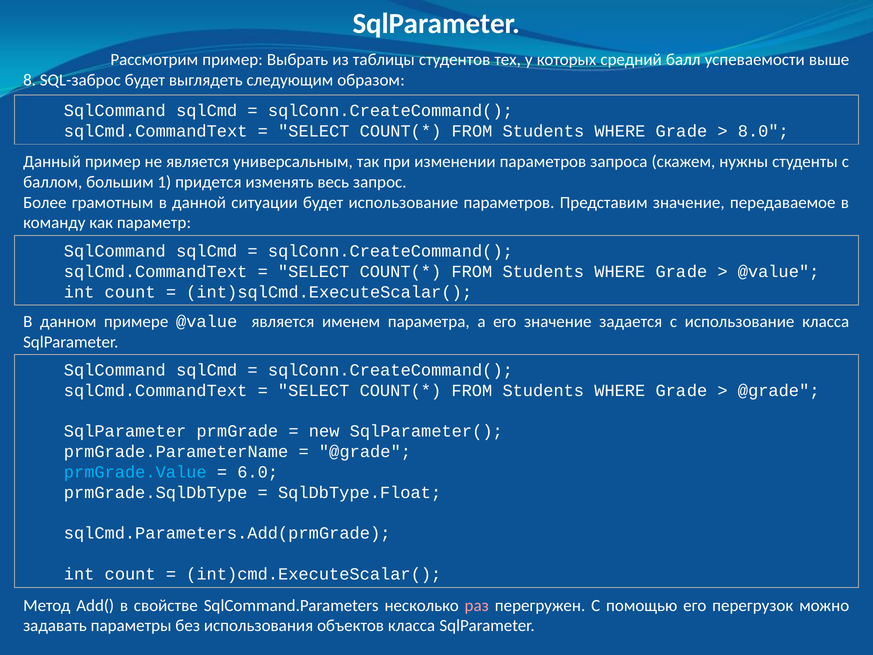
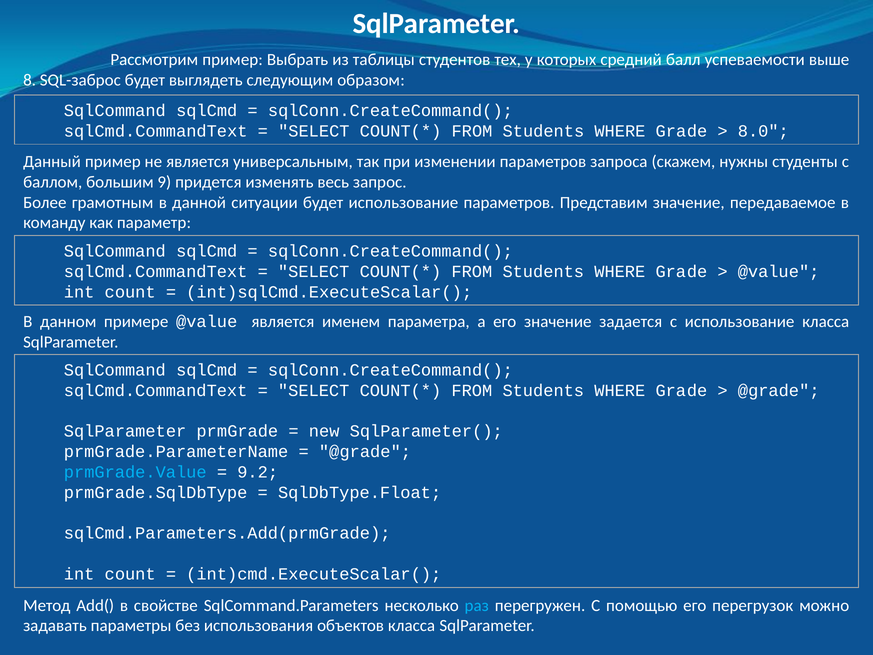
1: 1 -> 9 (164, 182)
6.0: 6.0 -> 9.2 (258, 472)
раз colour: pink -> light blue (477, 605)
